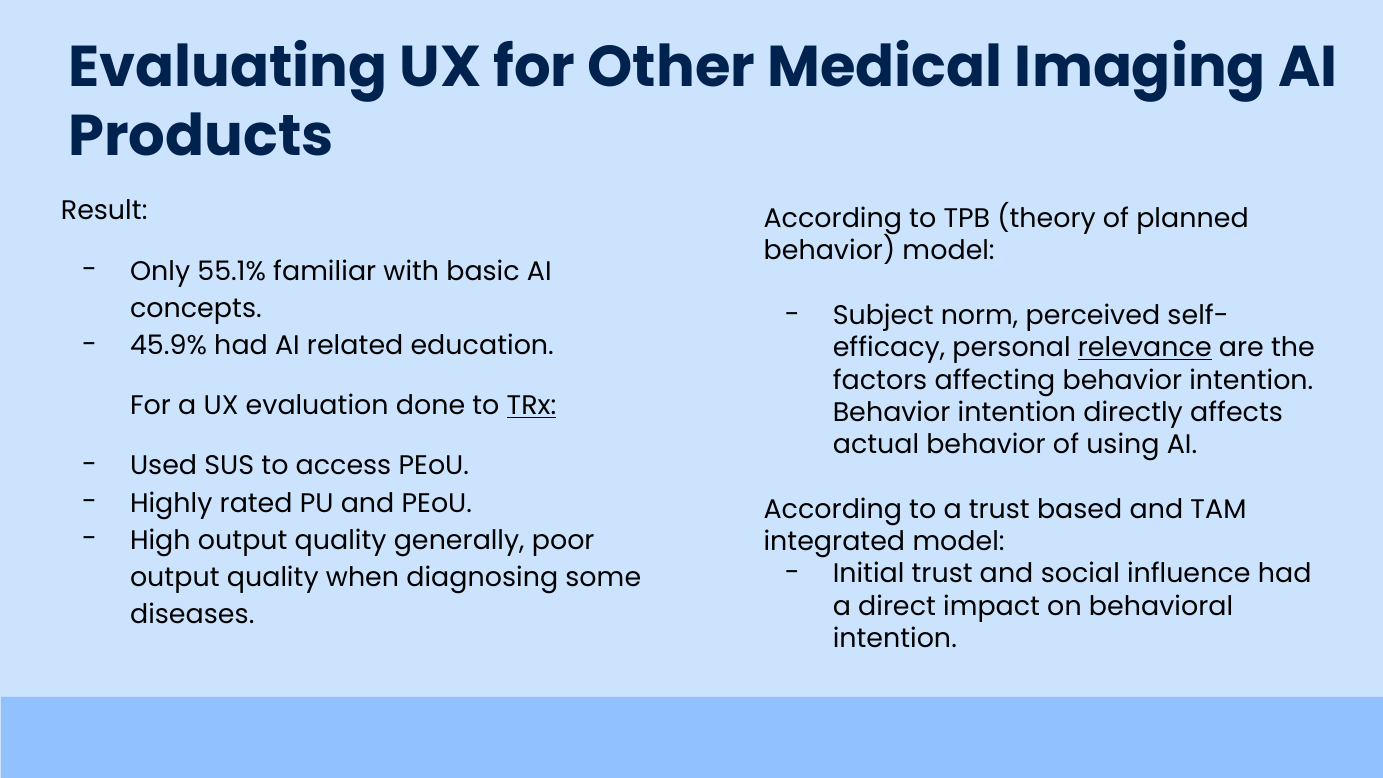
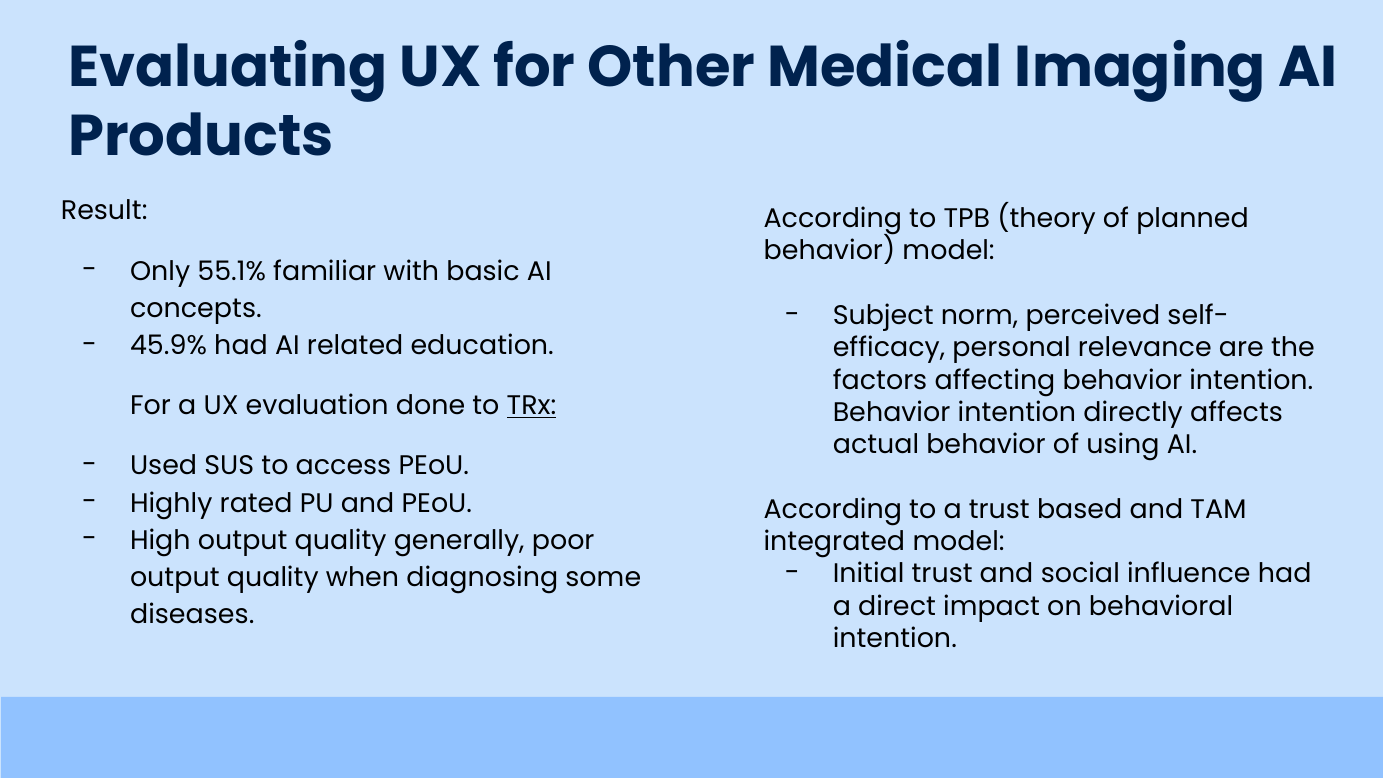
relevance underline: present -> none (1145, 348)
